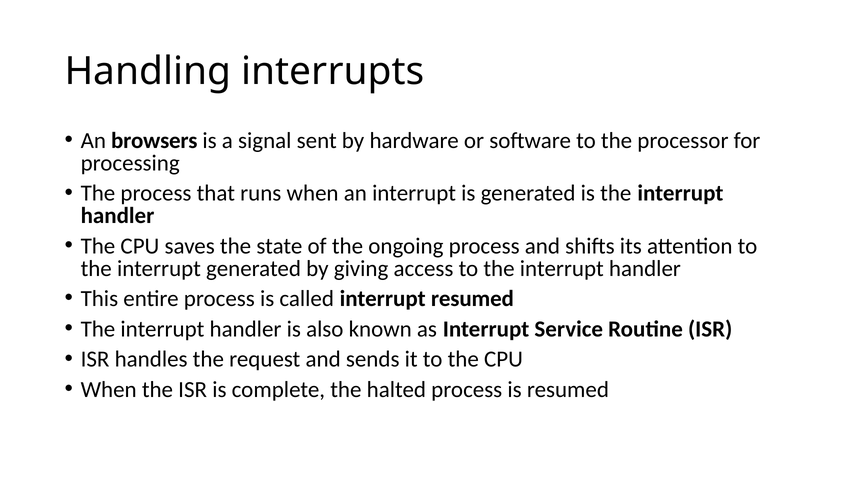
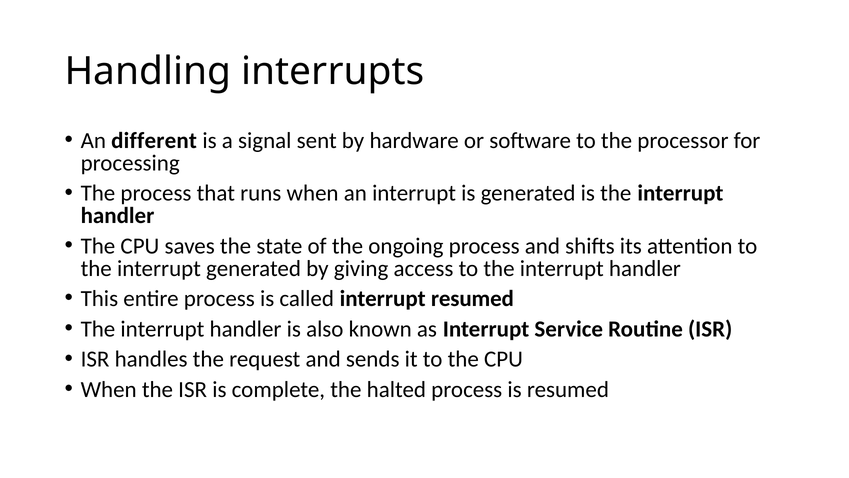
browsers: browsers -> different (154, 141)
